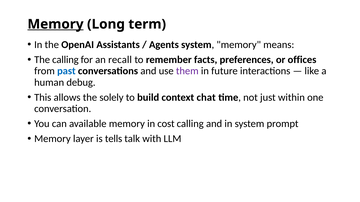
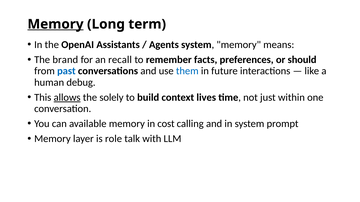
The calling: calling -> brand (65, 60)
offices: offices -> should (302, 60)
them colour: purple -> blue (187, 71)
allows underline: none -> present (67, 98)
chat: chat -> lives (206, 98)
tells: tells -> role (114, 139)
